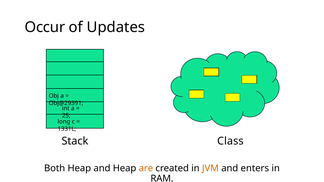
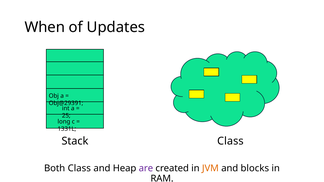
Occur: Occur -> When (45, 27)
Both Heap: Heap -> Class (79, 169)
are colour: orange -> purple (146, 169)
enters: enters -> blocks (255, 169)
